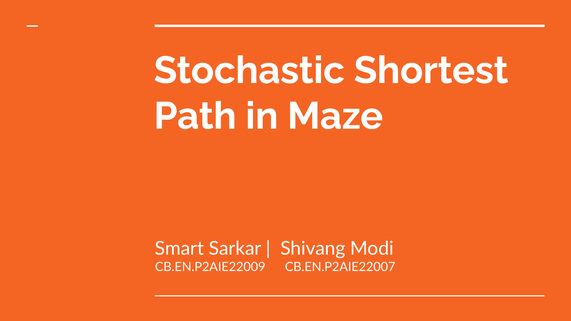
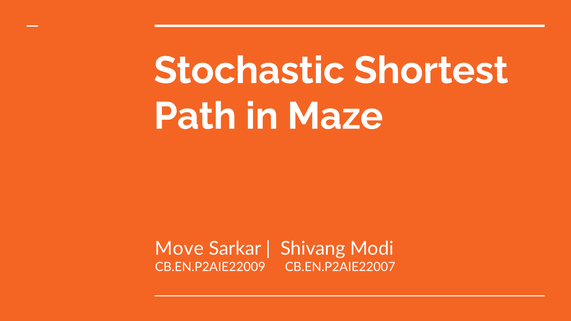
Smart: Smart -> Move (179, 249)
